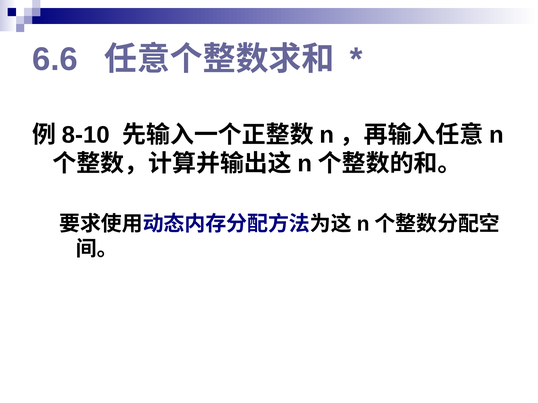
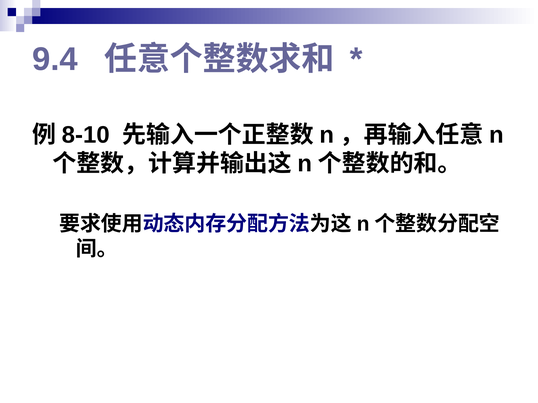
6.6: 6.6 -> 9.4 (55, 59)
